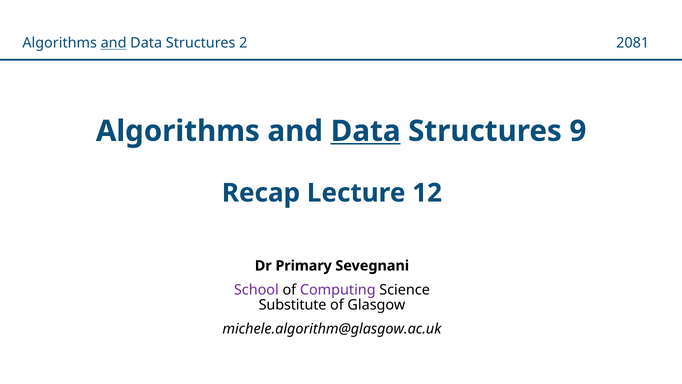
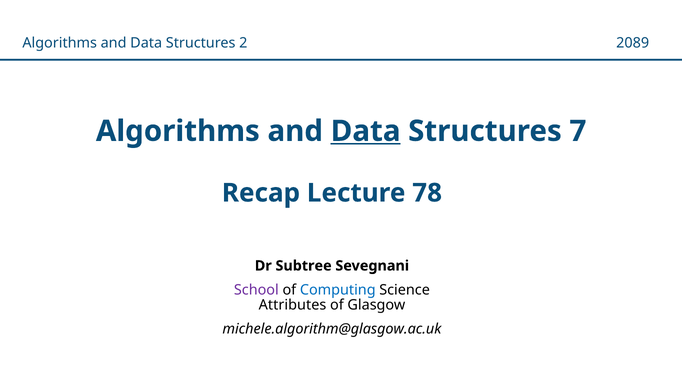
and underline: present -> none (114, 43)
2081: 2081 -> 2089 (633, 43)
9: 9 -> 7 (578, 131)
12: 12 -> 78 (427, 193)
Primary: Primary -> Subtree (304, 266)
Computing colour: purple -> blue (338, 290)
Substitute: Substitute -> Attributes (293, 305)
